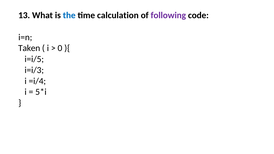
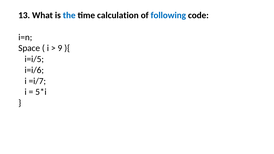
following colour: purple -> blue (168, 15)
Taken: Taken -> Space (29, 48)
0: 0 -> 9 (60, 48)
i=i/3: i=i/3 -> i=i/6 (34, 70)
=i/4: =i/4 -> =i/7 (37, 81)
